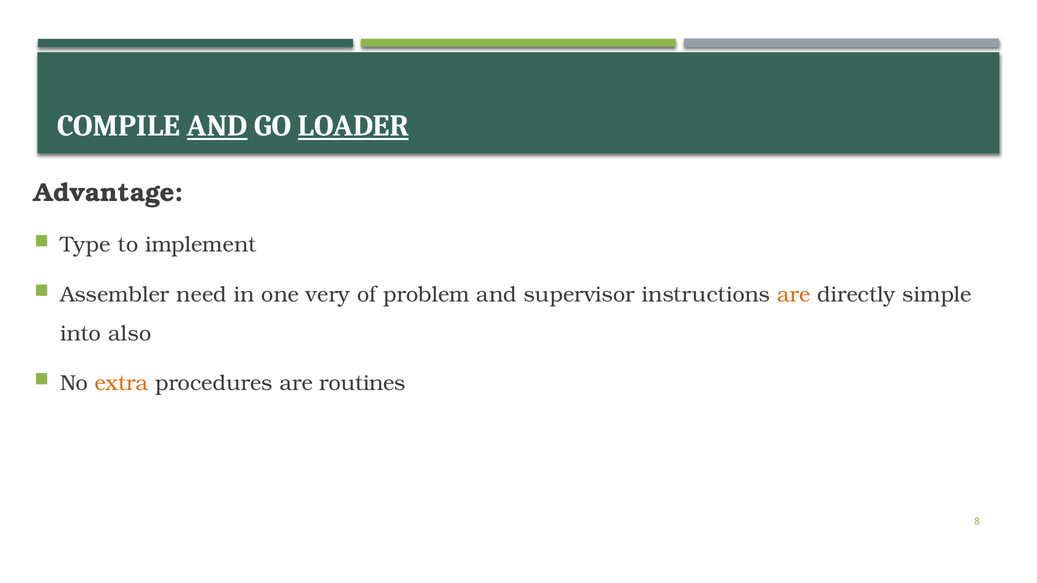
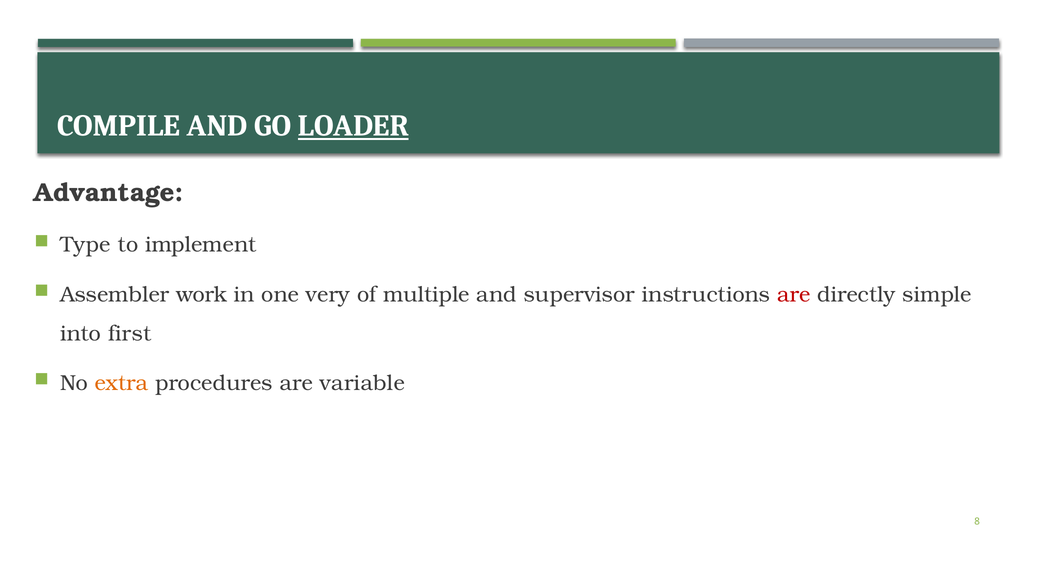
AND underline: present -> none (217, 126)
need: need -> work (202, 295)
problem: problem -> multiple (426, 295)
are colour: orange -> red (794, 295)
also: also -> first (130, 334)
routines: routines -> variable (362, 383)
